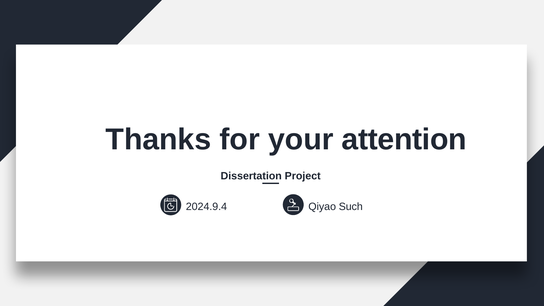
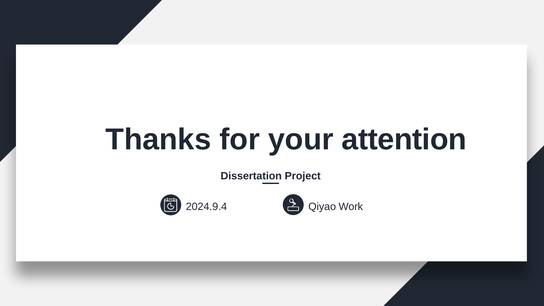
Such: Such -> Work (351, 207)
